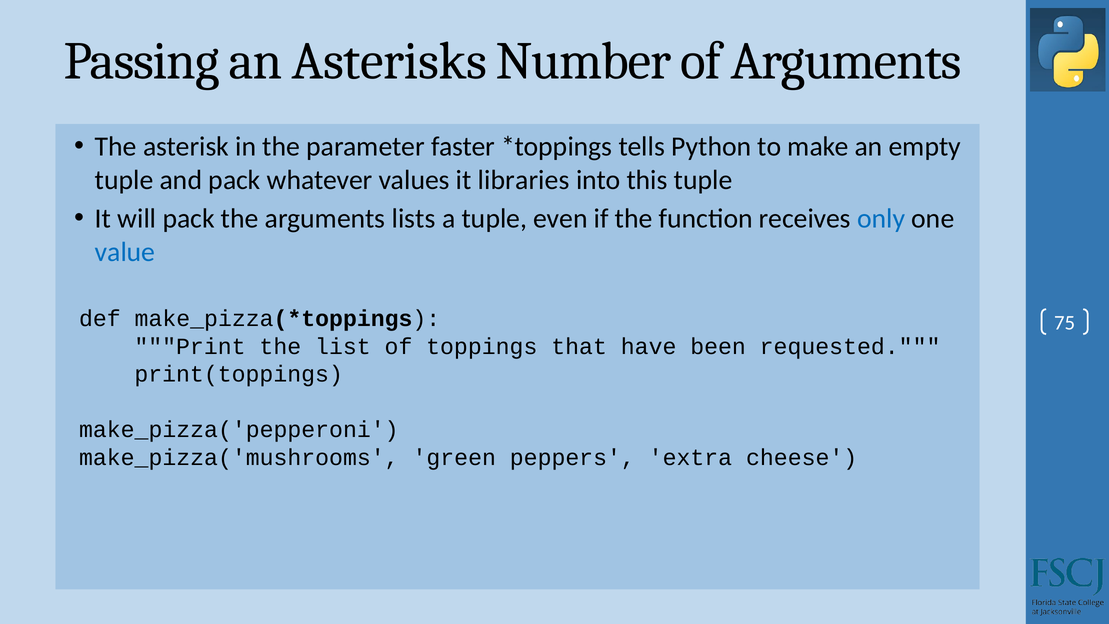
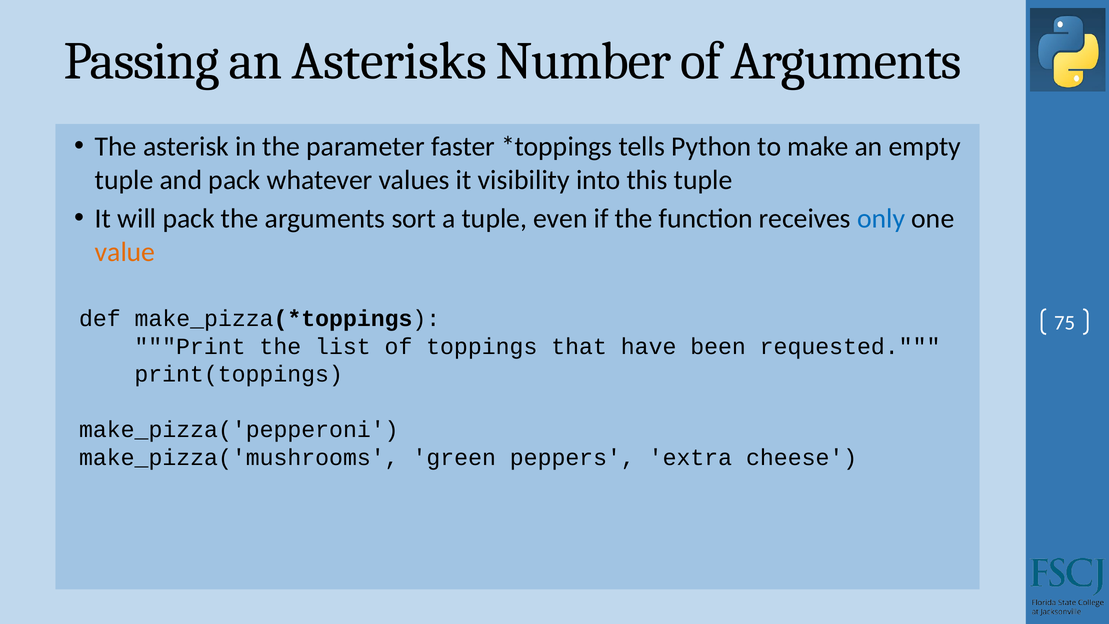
libraries: libraries -> visibility (524, 180)
lists: lists -> sort (414, 219)
value colour: blue -> orange (125, 252)
